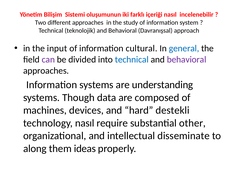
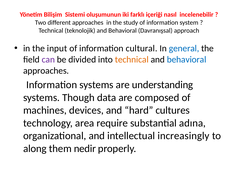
technical colour: blue -> orange (132, 59)
behavioral colour: purple -> blue (187, 59)
destekli: destekli -> cultures (173, 110)
technology nasıl: nasıl -> area (85, 123)
other: other -> adına (192, 123)
disseminate: disseminate -> increasingly (183, 135)
ideas: ideas -> nedir (85, 148)
